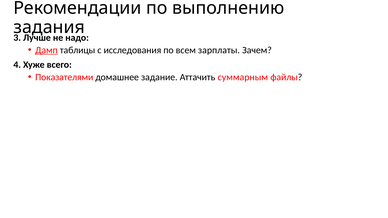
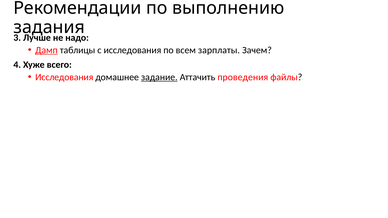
Показателями: Показателями -> Исследования (64, 77)
задание underline: none -> present (159, 77)
суммарным: суммарным -> проведения (243, 77)
